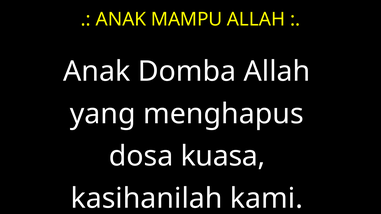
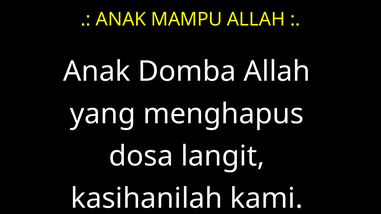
kuasa: kuasa -> langit (223, 156)
